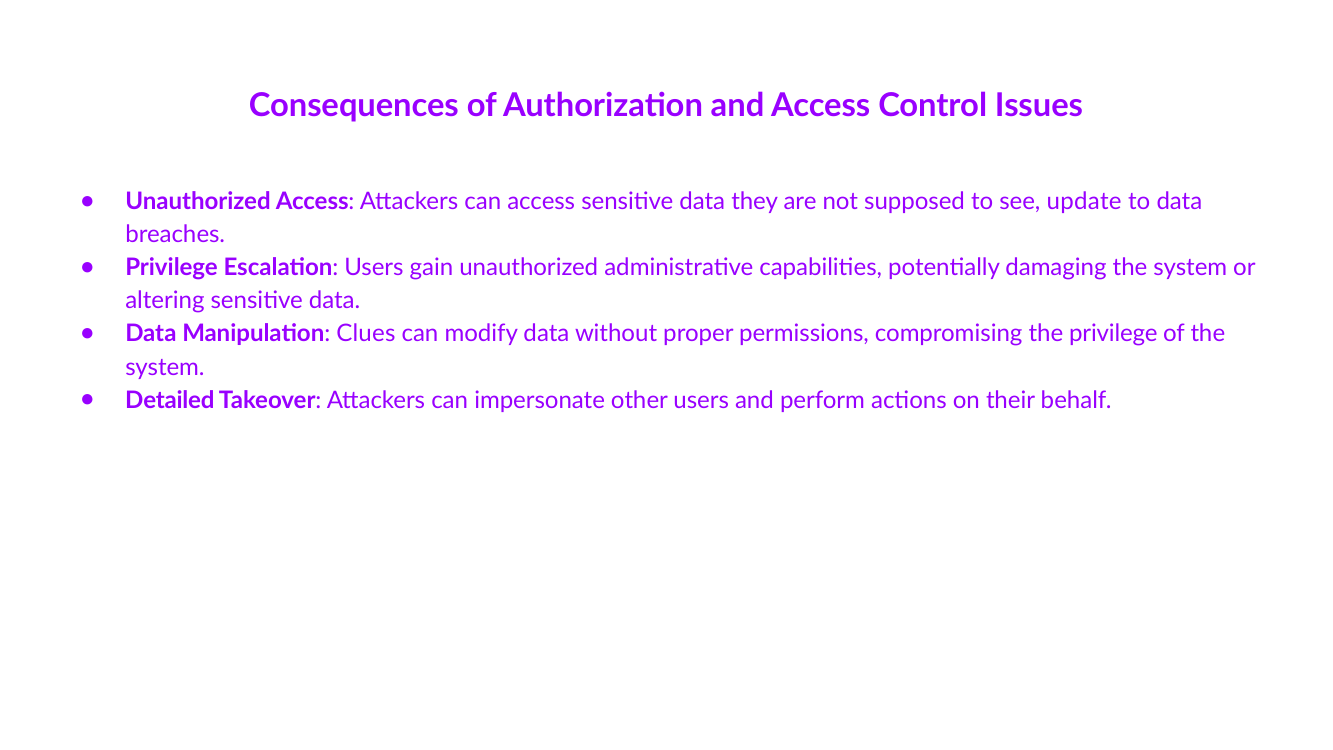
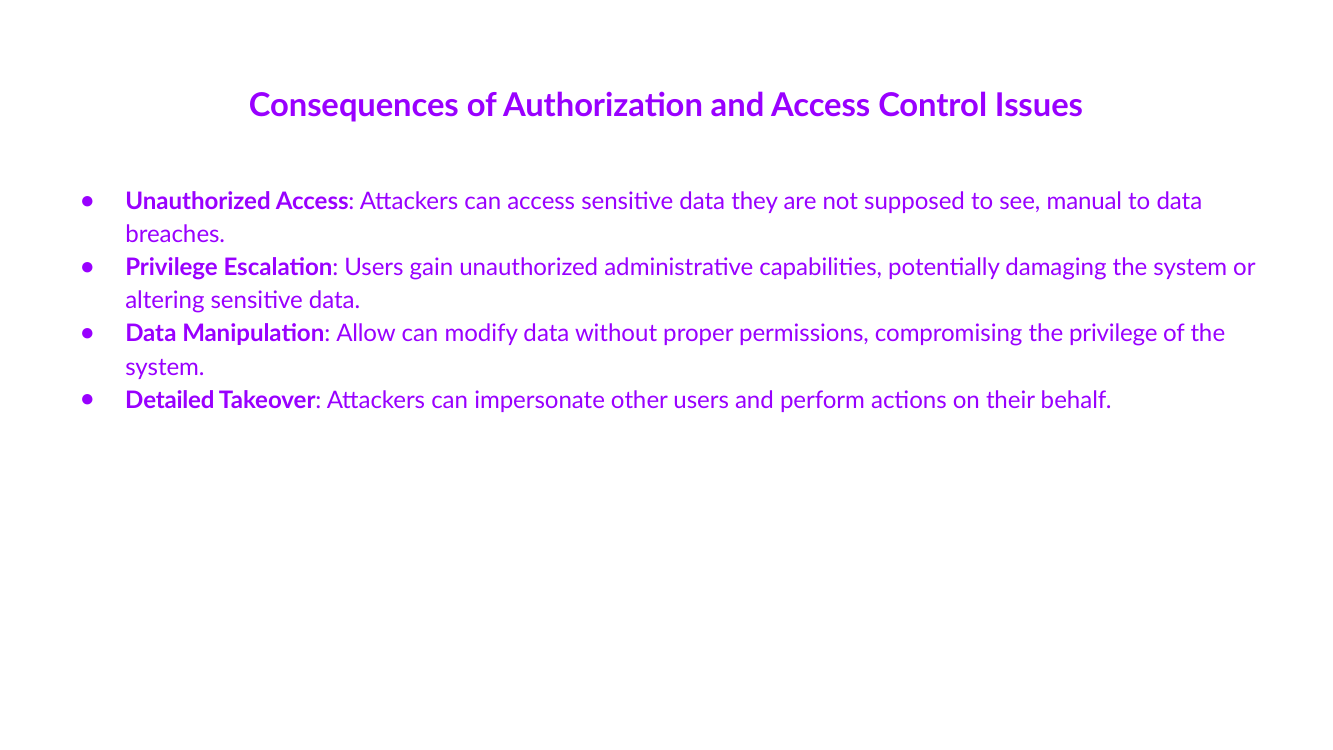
update: update -> manual (1084, 202)
Clues: Clues -> Allow (366, 334)
